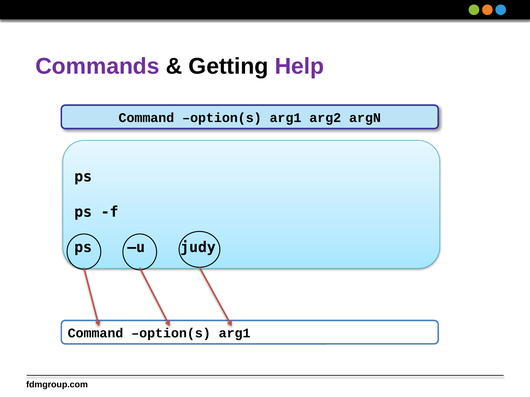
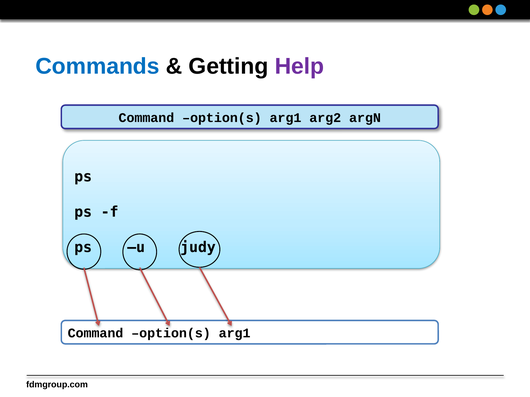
Commands colour: purple -> blue (98, 66)
